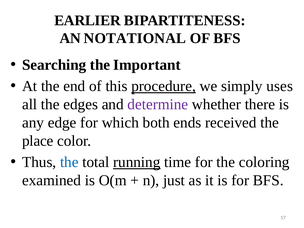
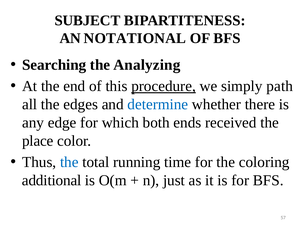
EARLIER: EARLIER -> SUBJECT (87, 21)
Important: Important -> Analyzing (147, 65)
uses: uses -> path (280, 86)
determine colour: purple -> blue (158, 104)
running underline: present -> none (137, 162)
examined: examined -> additional (52, 180)
